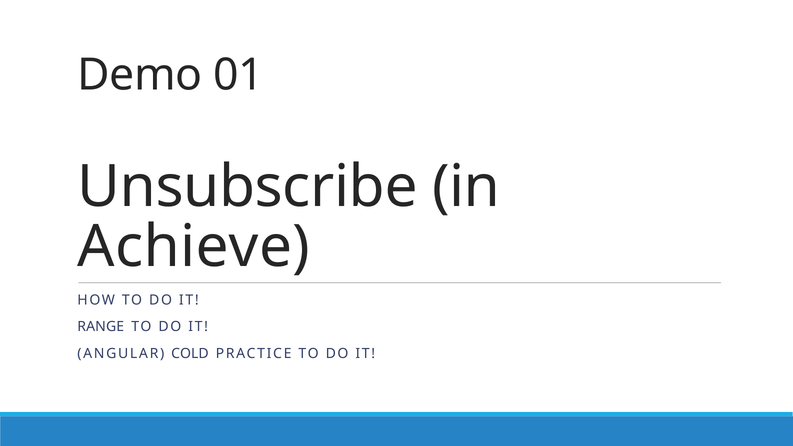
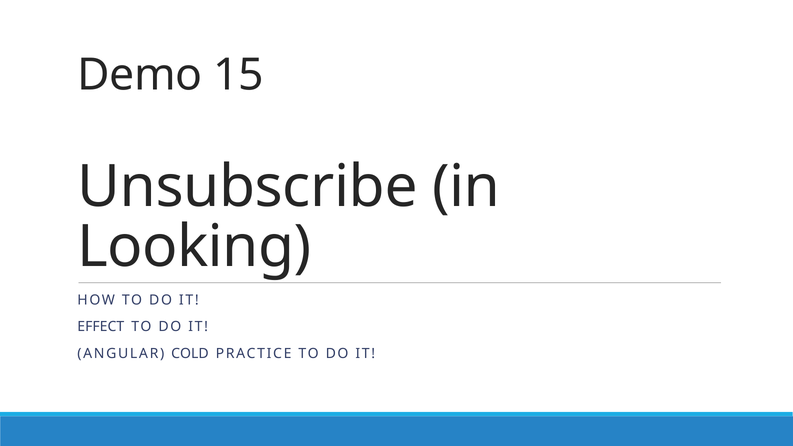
01: 01 -> 15 (239, 75)
Achieve: Achieve -> Looking (194, 247)
RANGE: RANGE -> EFFECT (101, 327)
